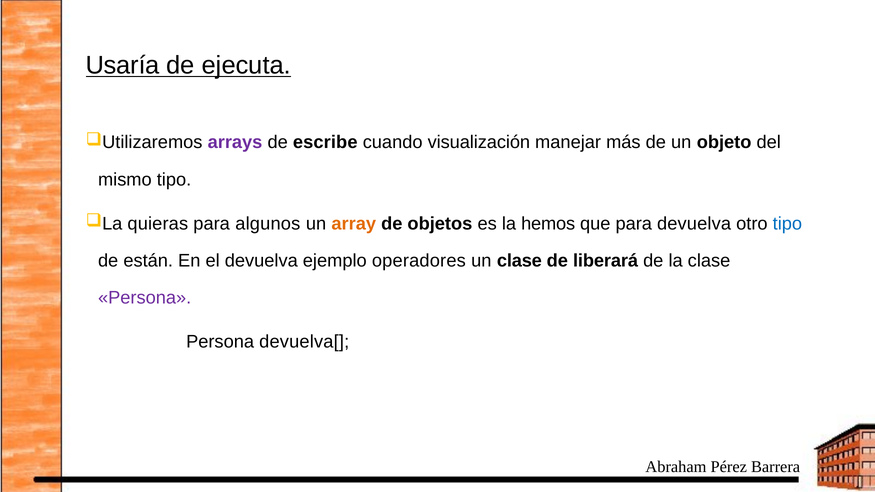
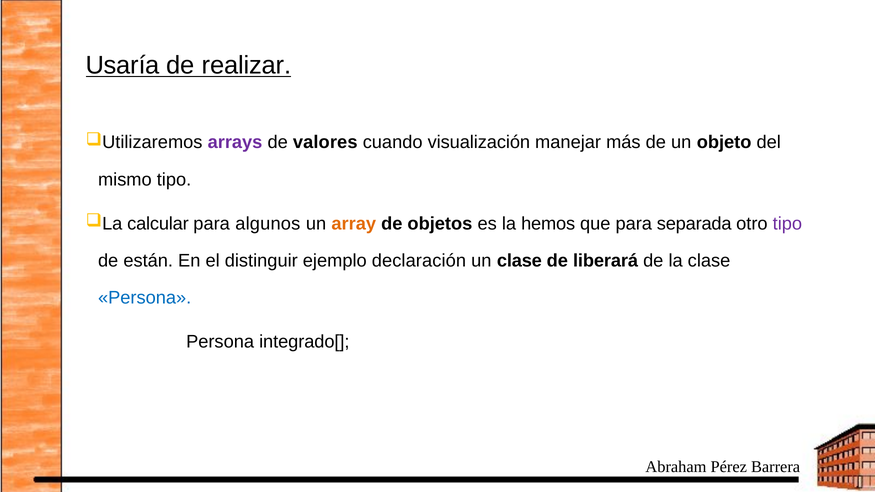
ejecuta: ejecuta -> realizar (246, 65)
escribe: escribe -> valores (325, 143)
quieras: quieras -> calcular (158, 224)
para devuelva: devuelva -> separada (694, 224)
tipo colour: blue -> purple (787, 224)
el devuelva: devuelva -> distinguir (261, 261)
operadores: operadores -> declaración (419, 261)
Persona colour: purple -> blue (145, 298)
devuelva[: devuelva[ -> integrado[ (304, 342)
